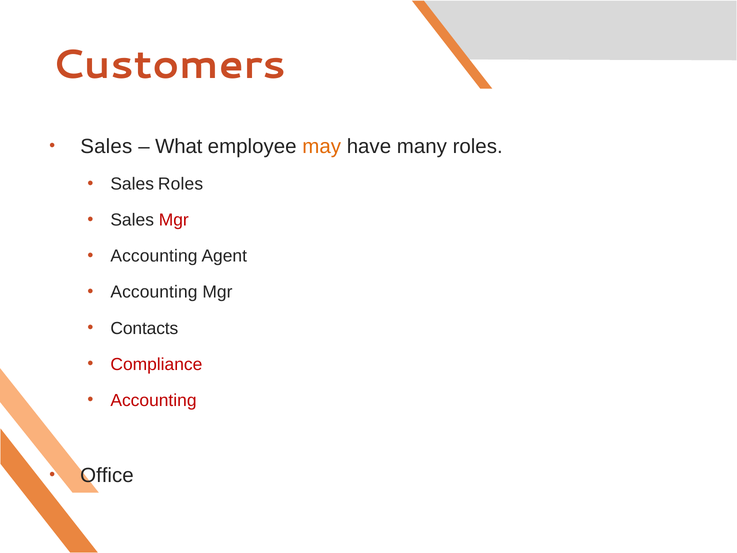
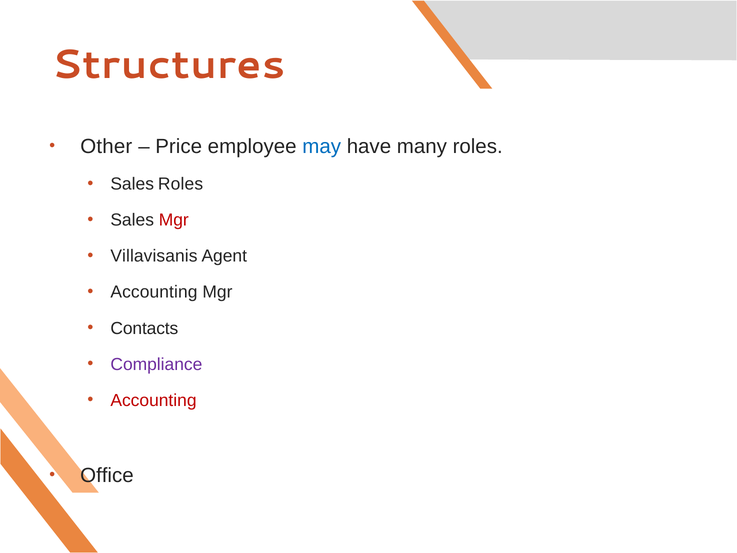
Customers: Customers -> Structures (169, 65)
Sales: Sales -> Other (106, 146)
What: What -> Price (179, 146)
may colour: orange -> blue (322, 146)
Accounting: Accounting -> Villavisanis (154, 256)
Compliance colour: red -> purple (156, 364)
